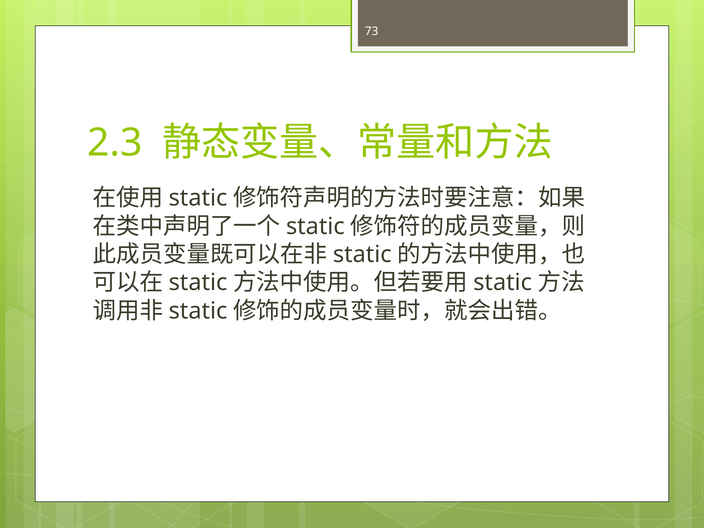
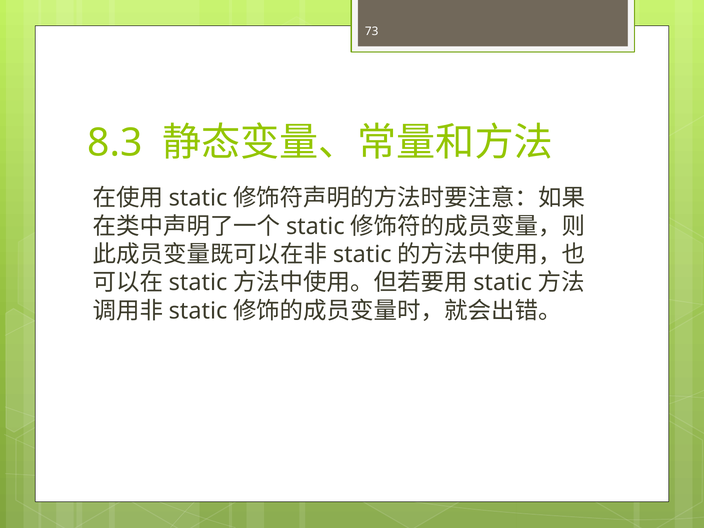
2.3: 2.3 -> 8.3 (115, 143)
